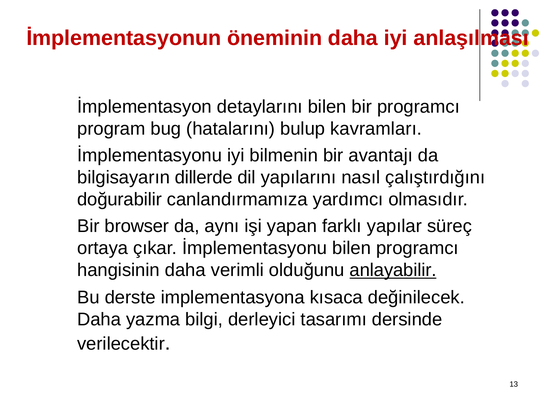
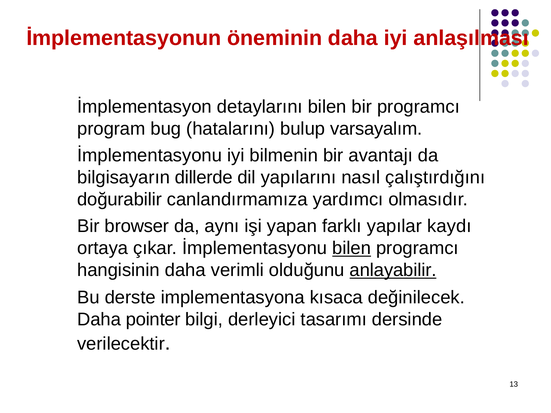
kavramları: kavramları -> varsayalım (376, 129)
süreç: süreç -> kaydı (449, 226)
bilen underline: none -> present (352, 248)
yazma: yazma -> pointer (153, 320)
